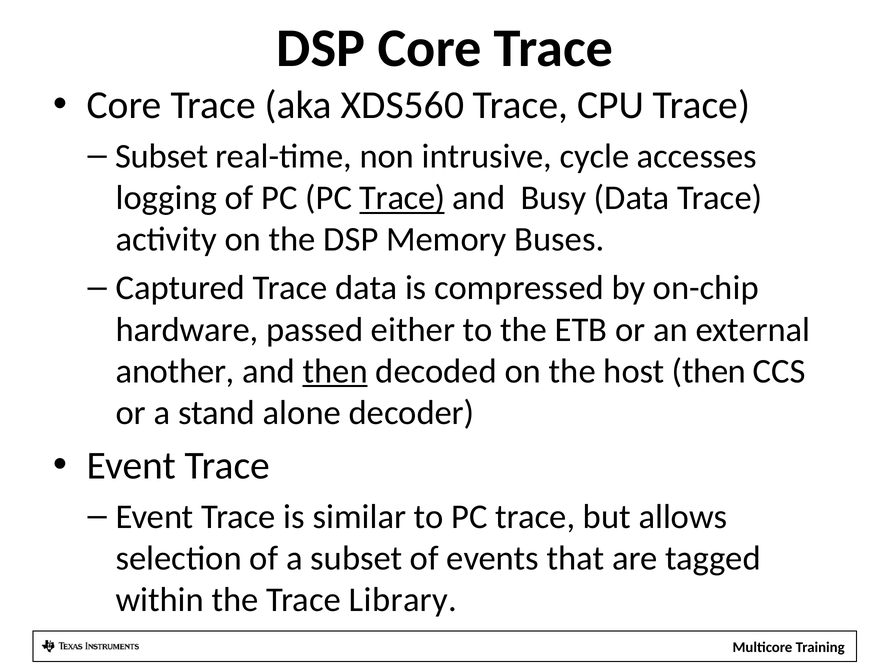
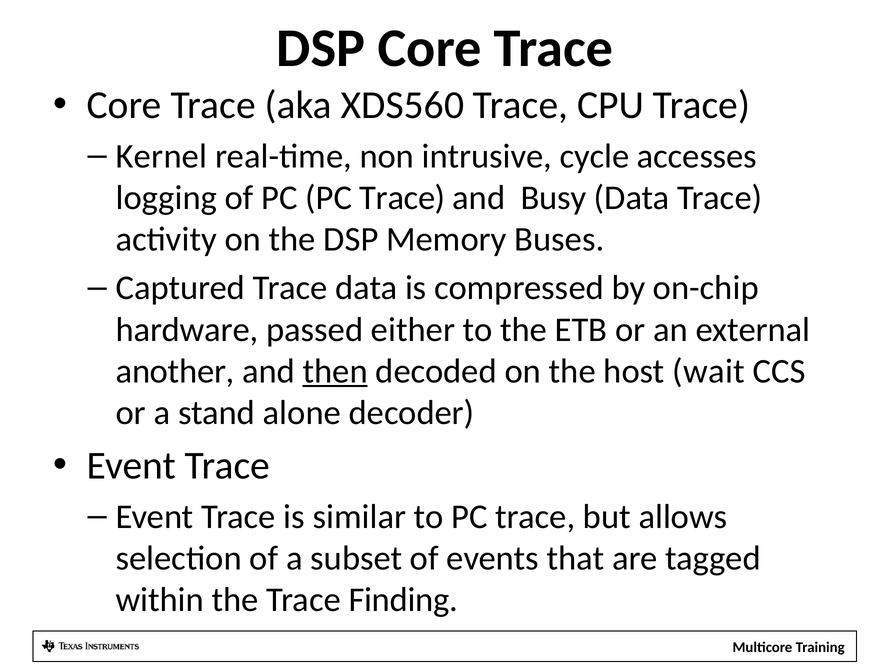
Subset: Subset -> Kernel (161, 156)
Trace underline: present -> none (402, 198)
host then: then -> wait (709, 371)
Library: Library -> Finding (403, 600)
